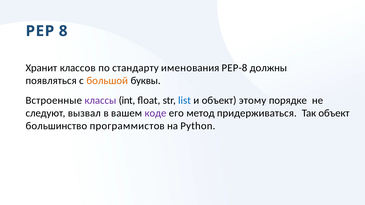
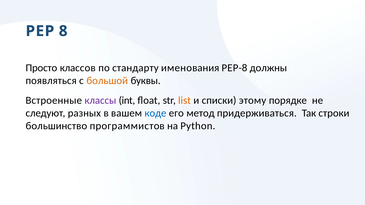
Хранит: Хранит -> Просто (41, 68)
list colour: blue -> orange (184, 100)
и объект: объект -> списки (219, 100)
вызвал: вызвал -> разных (84, 113)
коде colour: purple -> blue (155, 113)
Так объект: объект -> строки (334, 113)
